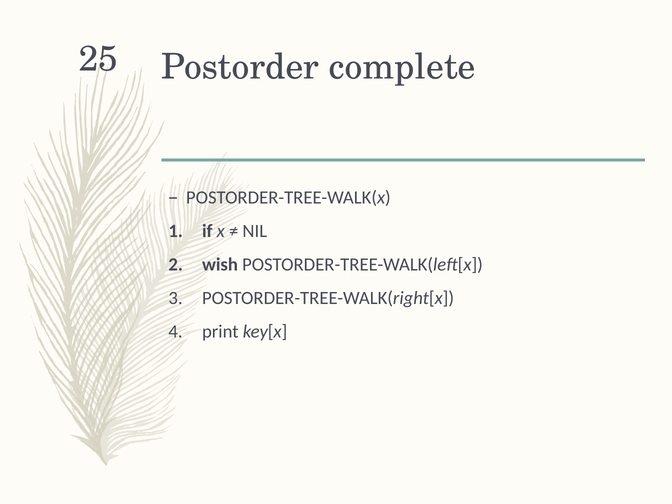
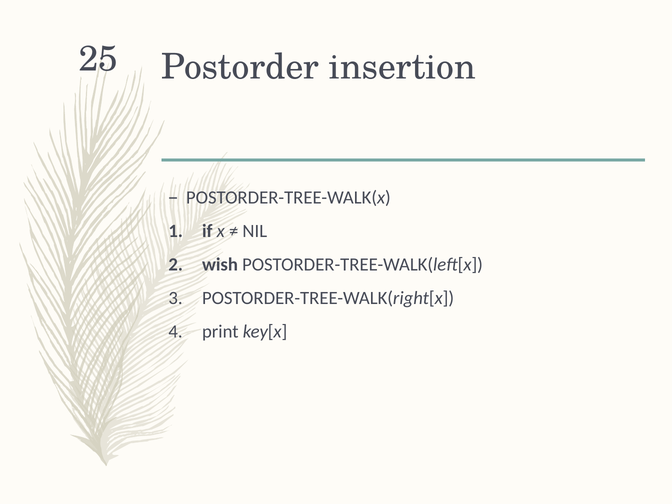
complete: complete -> insertion (402, 67)
